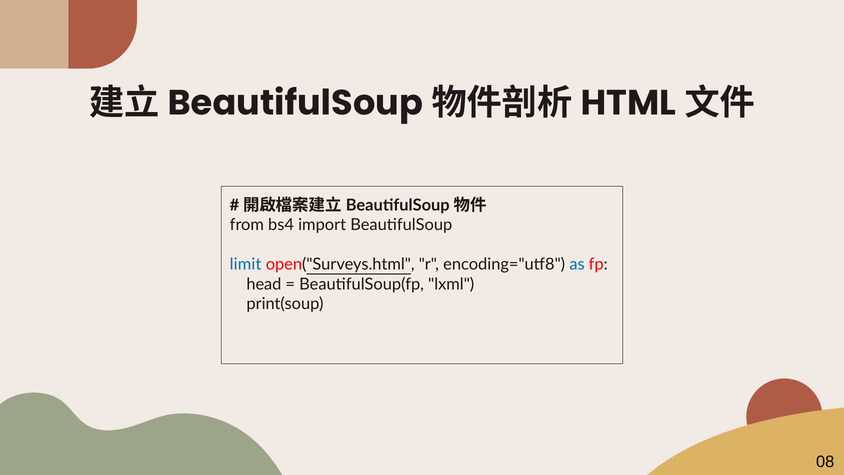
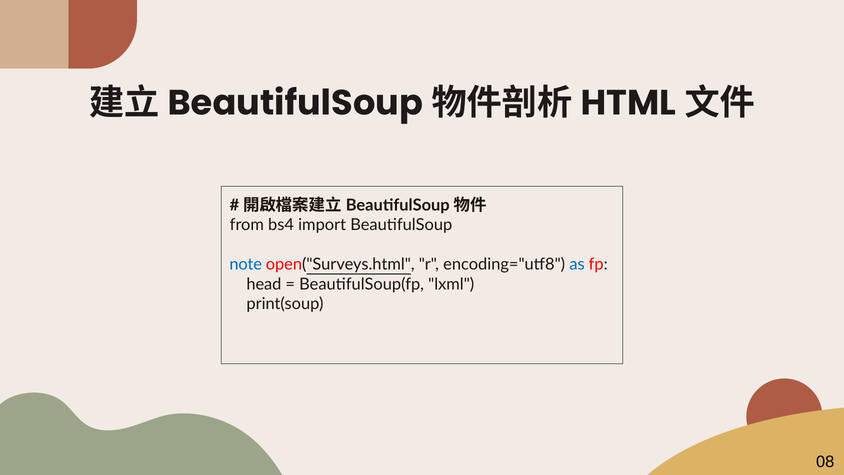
limit: limit -> note (246, 264)
